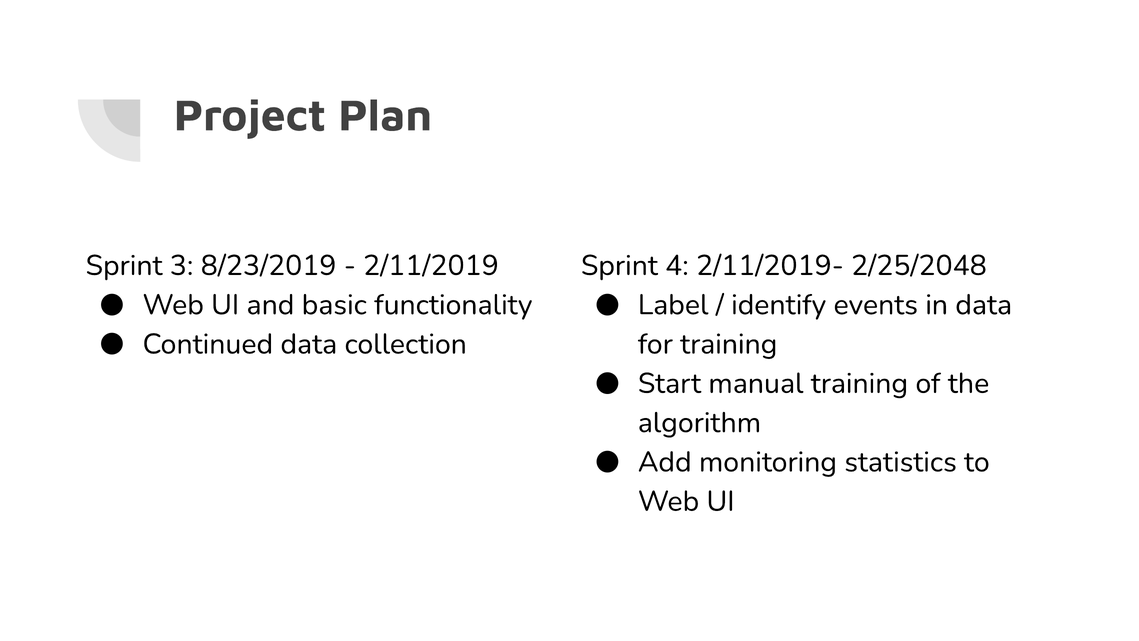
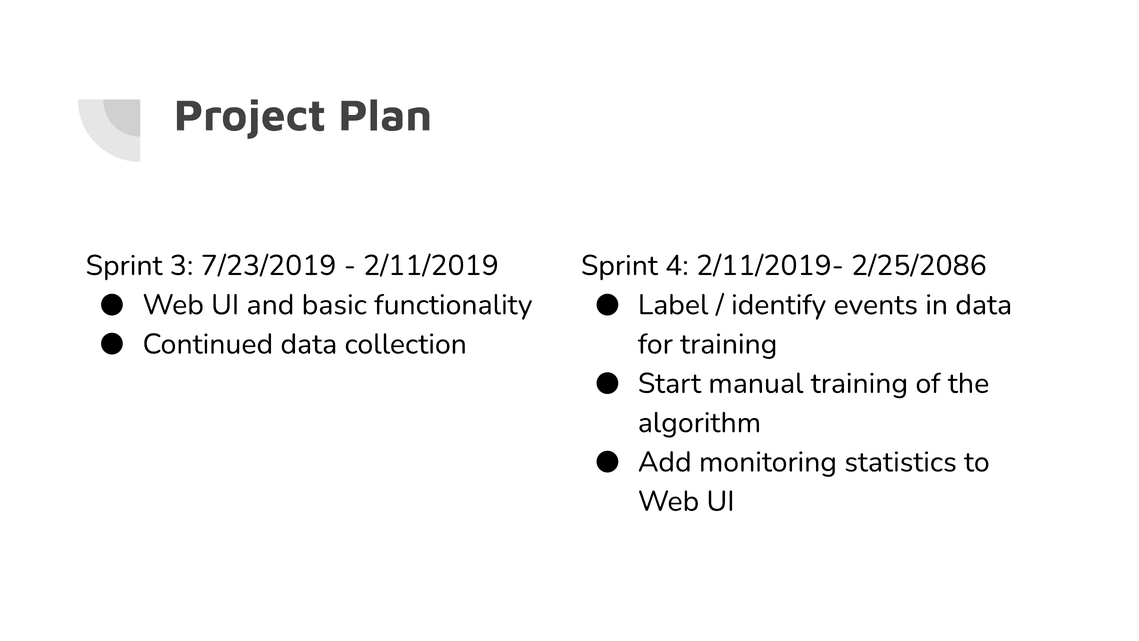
8/23/2019: 8/23/2019 -> 7/23/2019 (269, 265)
2/25/2048: 2/25/2048 -> 2/25/2086 (919, 265)
